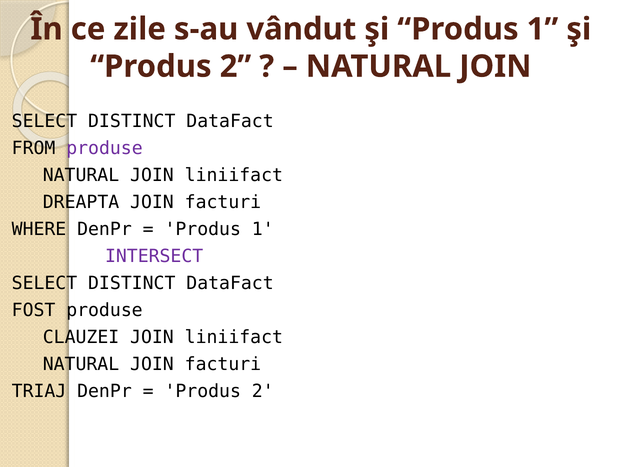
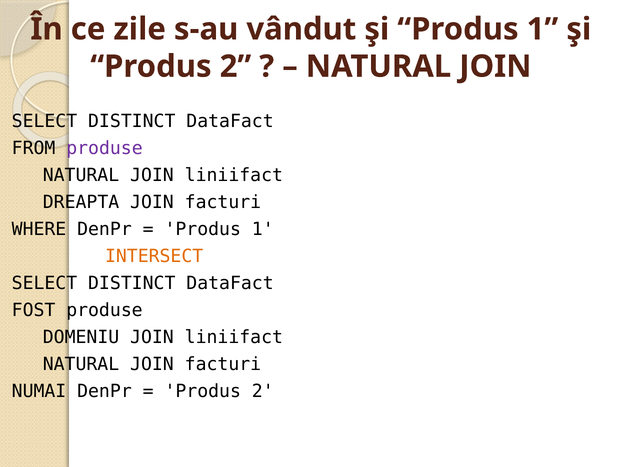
INTERSECT colour: purple -> orange (154, 256)
CLAUZEI: CLAUZEI -> DOMENIU (81, 337)
TRIAJ: TRIAJ -> NUMAI (39, 391)
